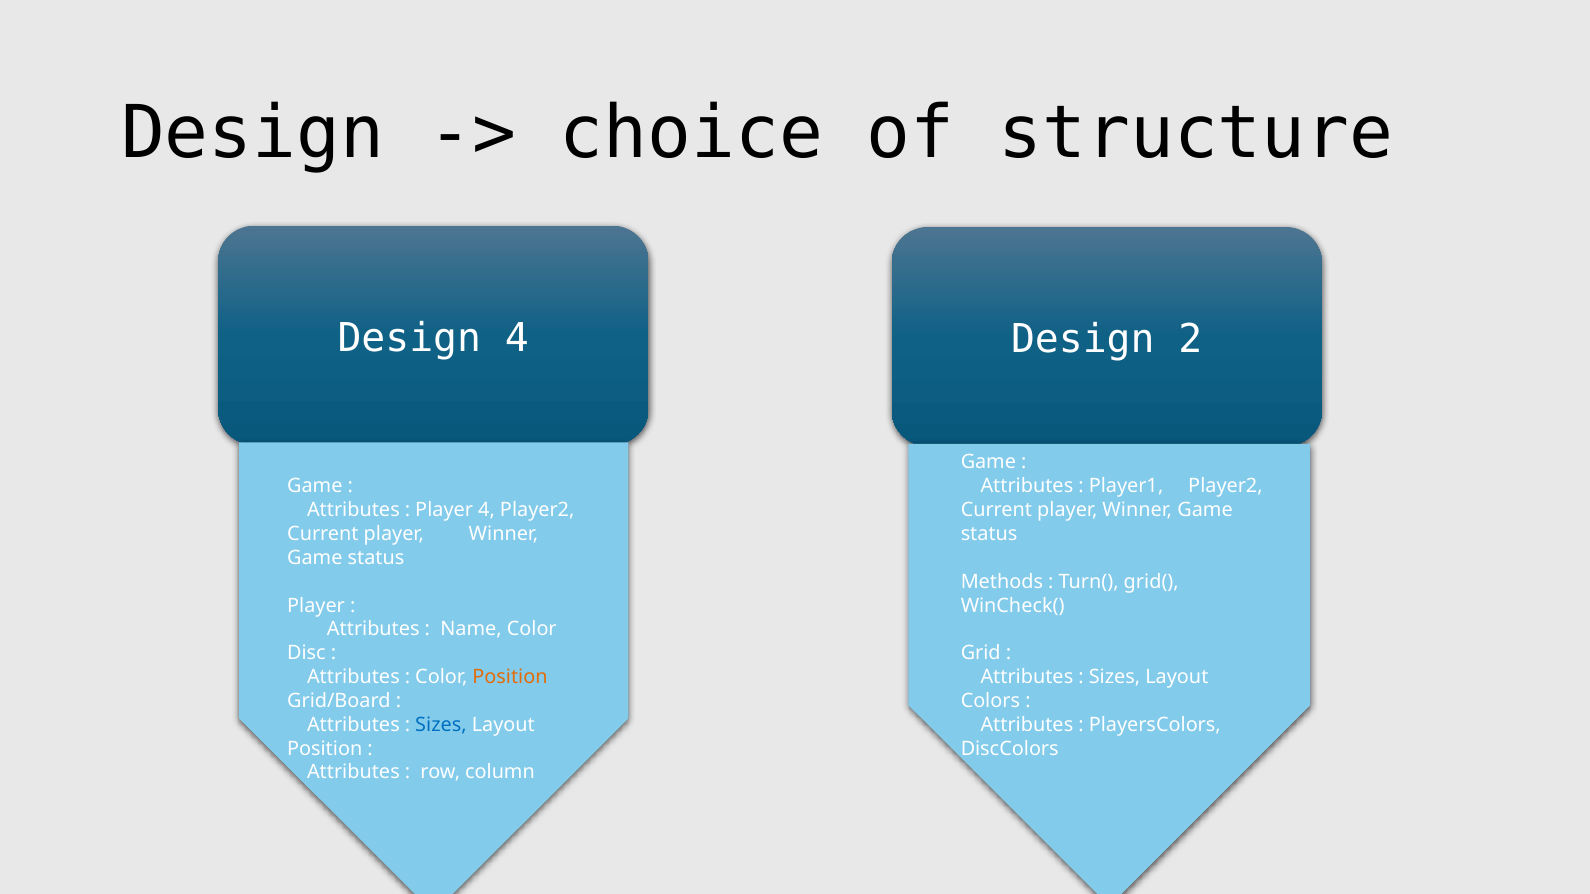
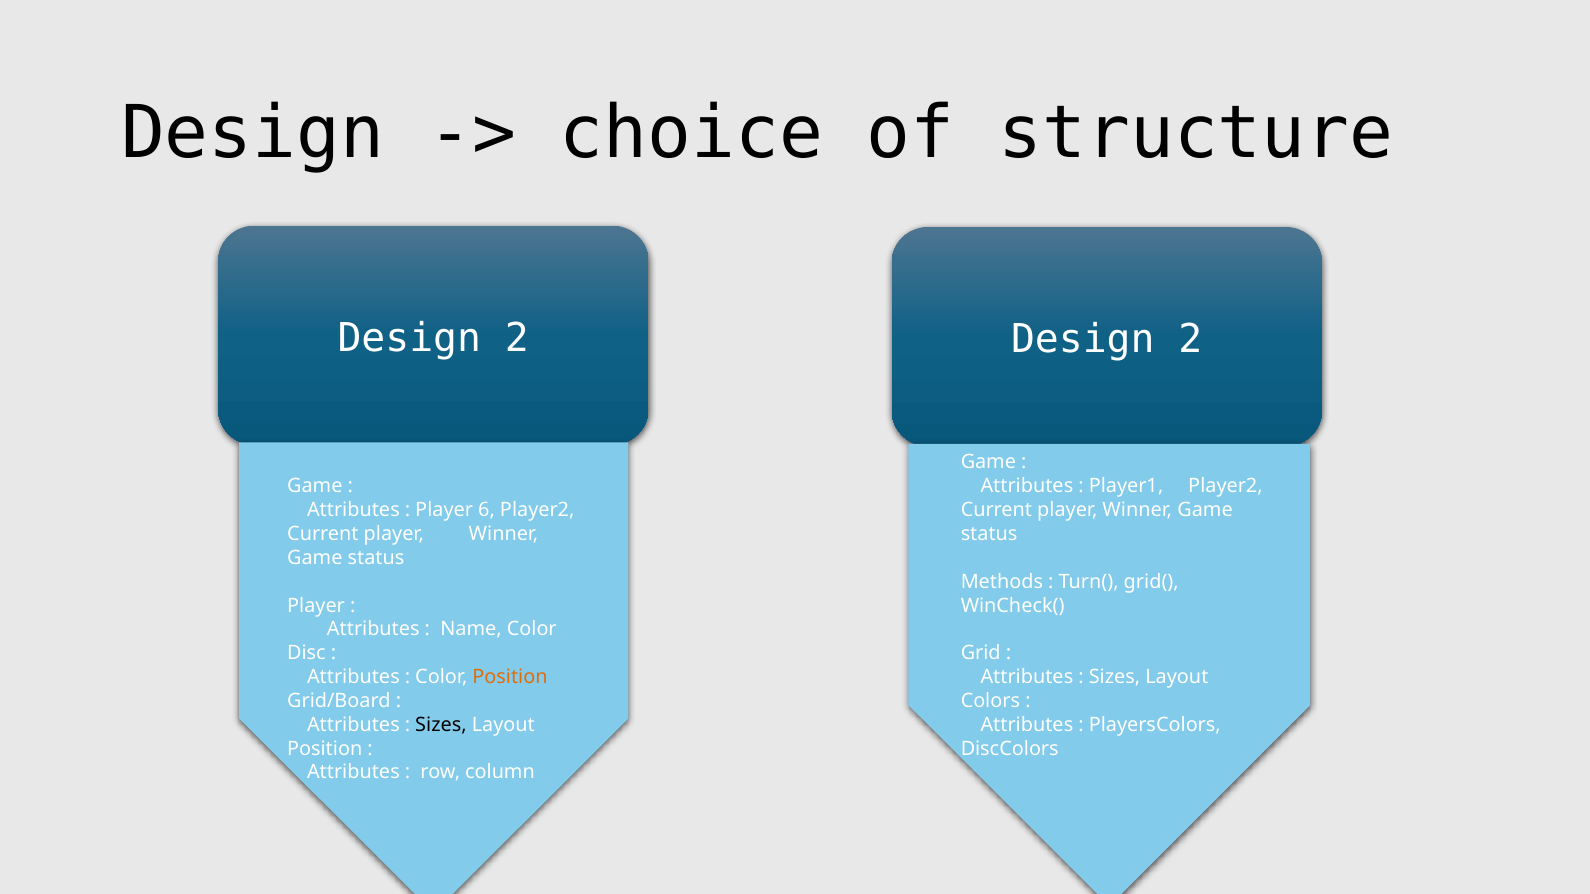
4: 4 -> 2 (517, 338)
Player 4: 4 -> 6 (487, 510)
Sizes colour: blue -> black (441, 725)
